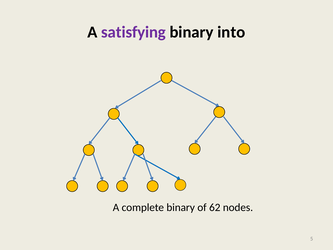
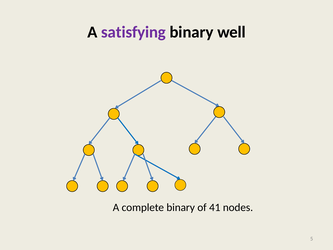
into: into -> well (231, 32)
62: 62 -> 41 (215, 207)
